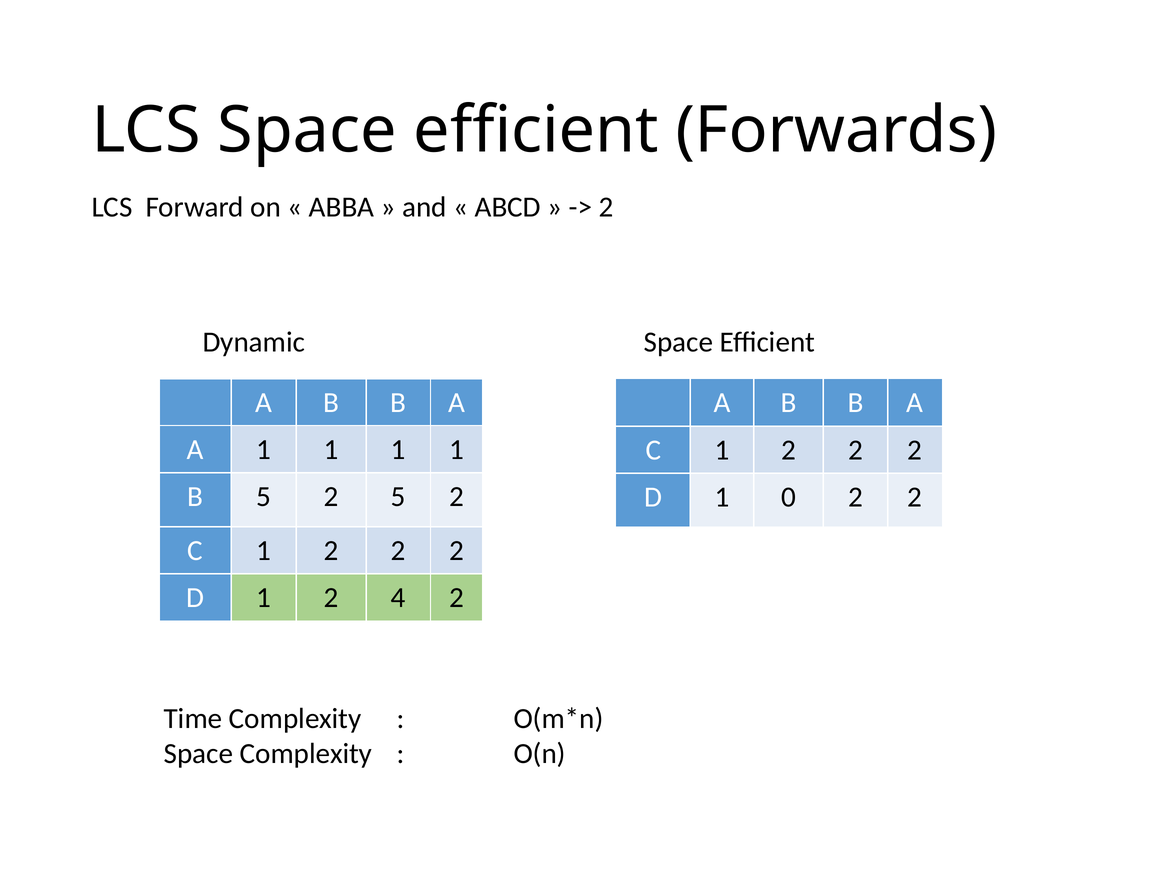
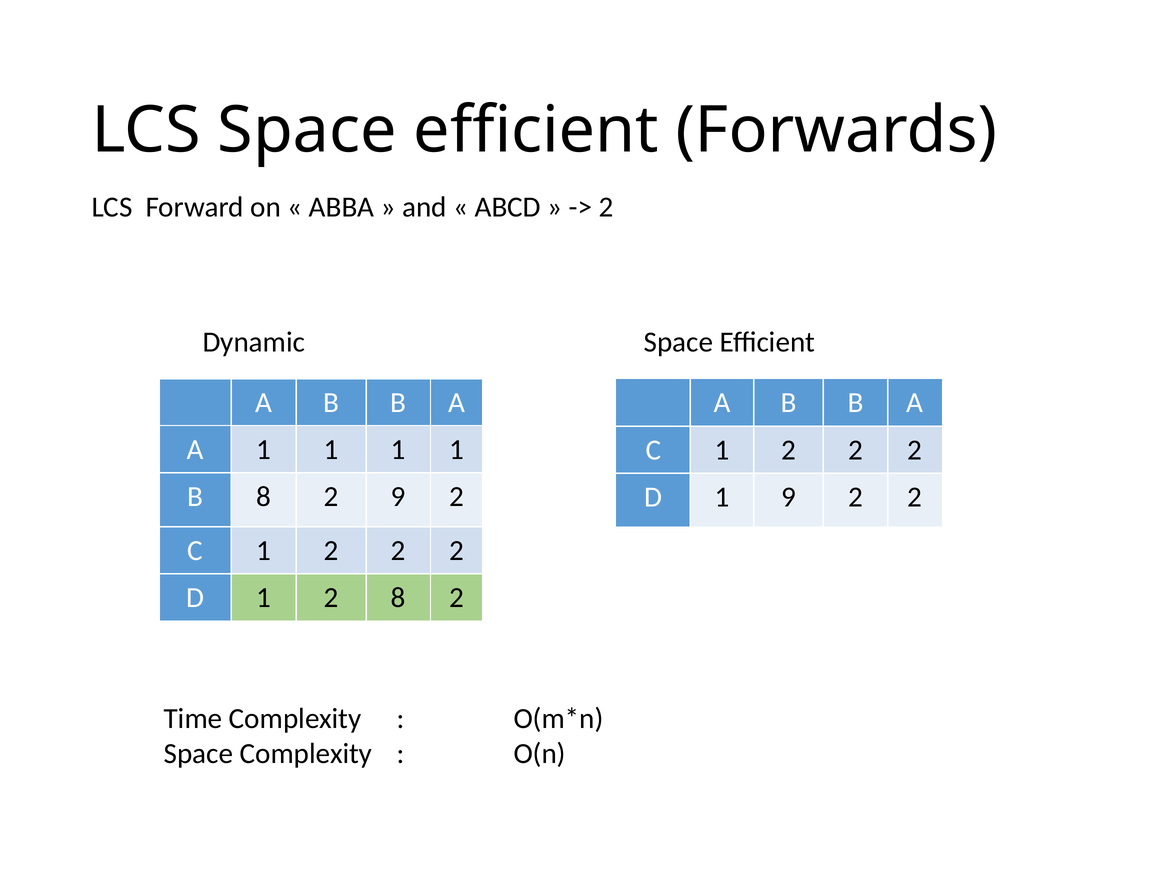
B 5: 5 -> 8 (264, 497)
2 5: 5 -> 9 (398, 497)
1 0: 0 -> 9 (789, 498)
2 4: 4 -> 8 (398, 598)
